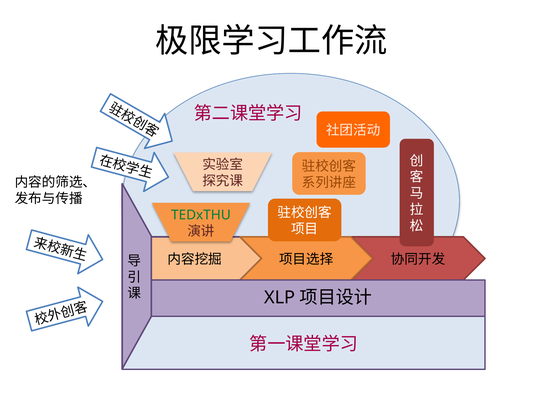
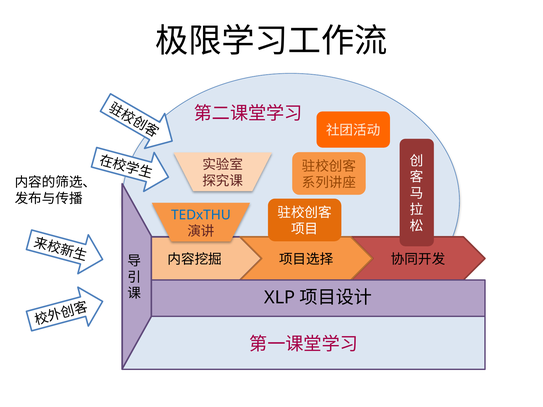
TEDxTHU colour: green -> blue (201, 215)
